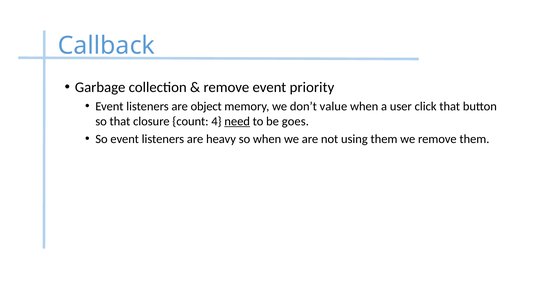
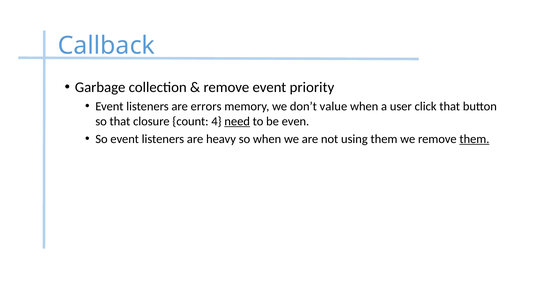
object: object -> errors (206, 107)
goes: goes -> even (295, 122)
them underline: none -> present (474, 139)
